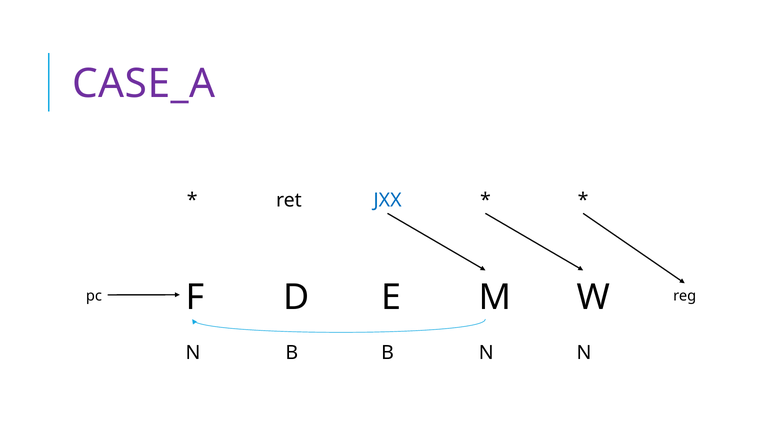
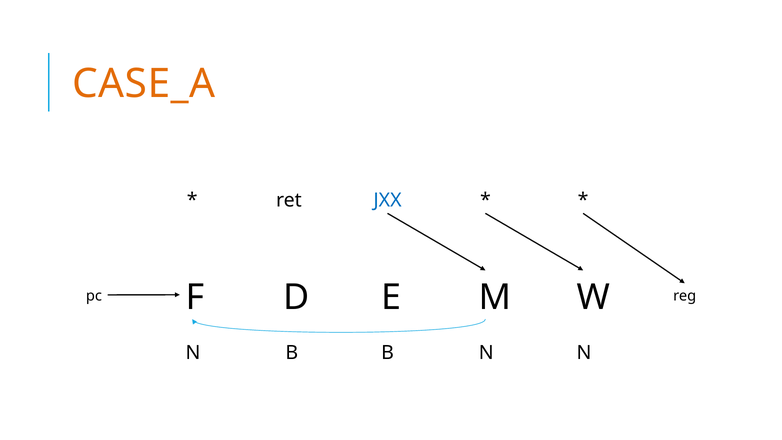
CASE_A colour: purple -> orange (144, 84)
